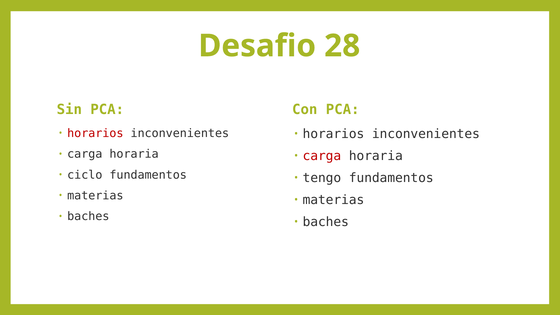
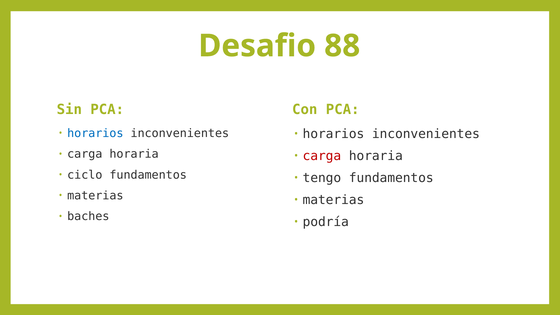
28: 28 -> 88 (342, 46)
horarios colour: red -> blue (95, 133)
baches: baches -> podría (326, 222)
